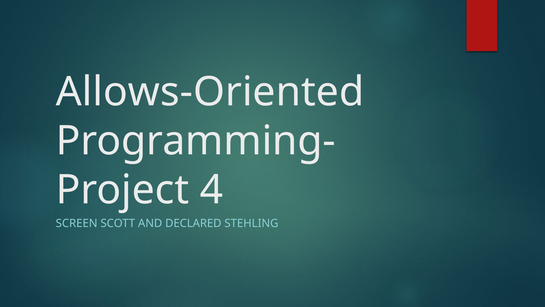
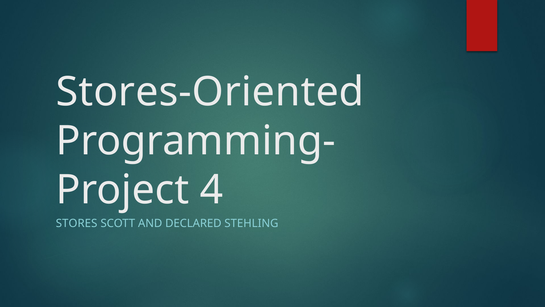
Allows-Oriented: Allows-Oriented -> Stores-Oriented (210, 92)
SCREEN: SCREEN -> STORES (77, 223)
